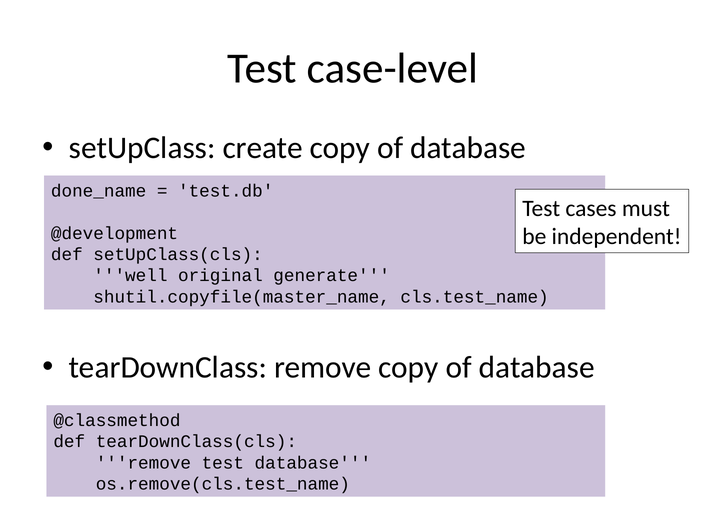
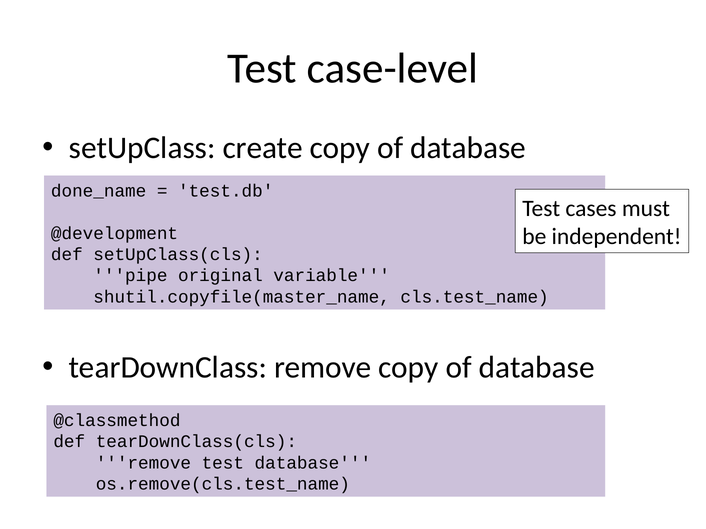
well: well -> pipe (130, 276)
generate: generate -> variable (332, 276)
